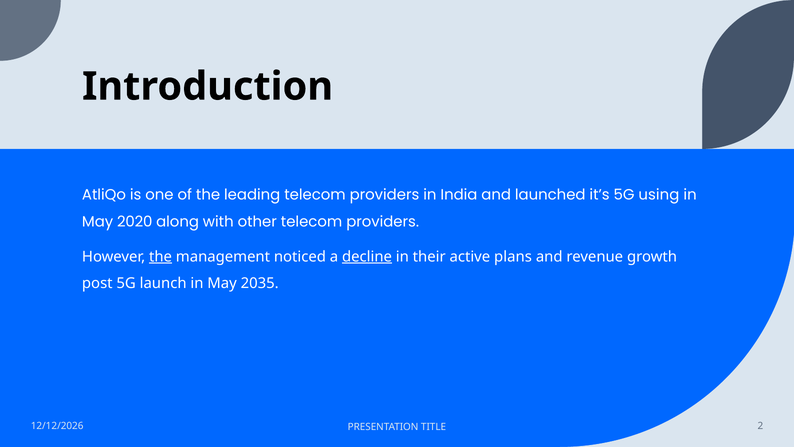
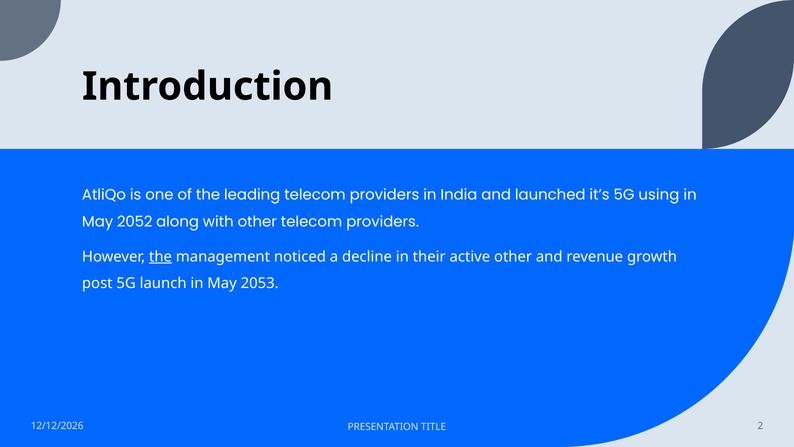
2020: 2020 -> 2052 (135, 221)
decline underline: present -> none (367, 257)
active plans: plans -> other (513, 257)
2035: 2035 -> 2053 (260, 283)
